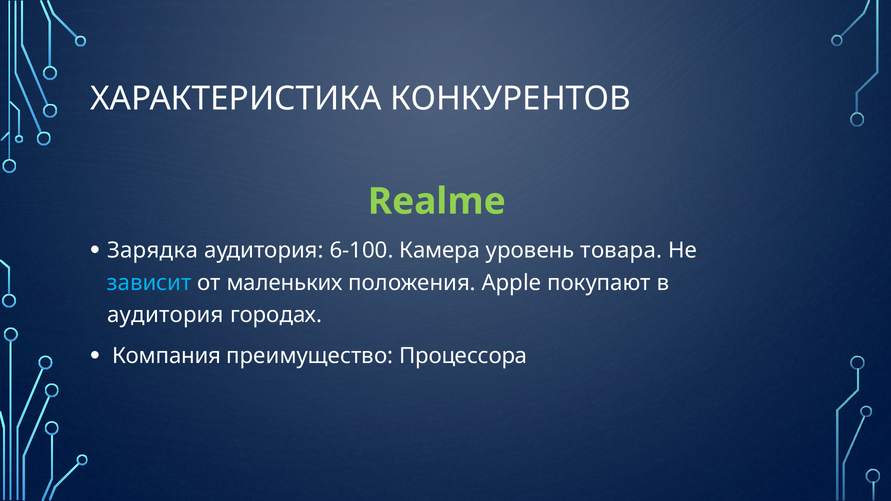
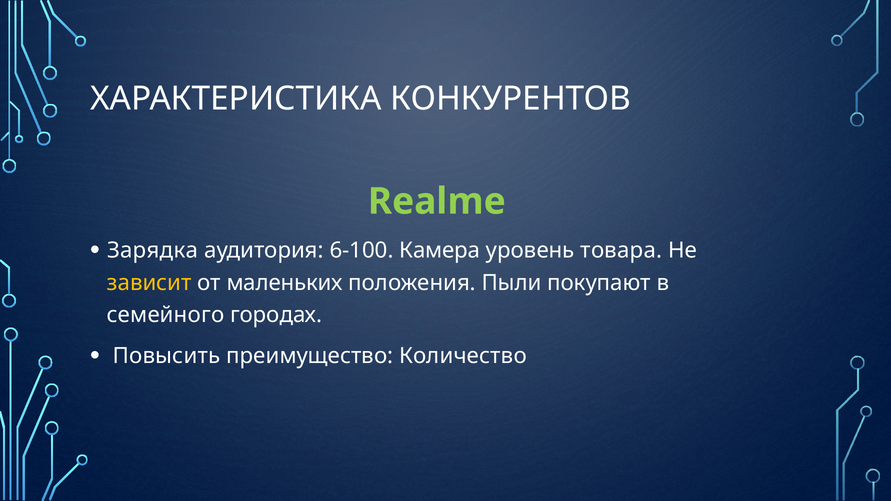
зависит colour: light blue -> yellow (149, 283)
Apple: Apple -> Пыли (512, 283)
аудитория: аудитория -> семейного (166, 315)
Компания: Компания -> Повысить (166, 356)
Процессора: Процессора -> Количество (463, 356)
